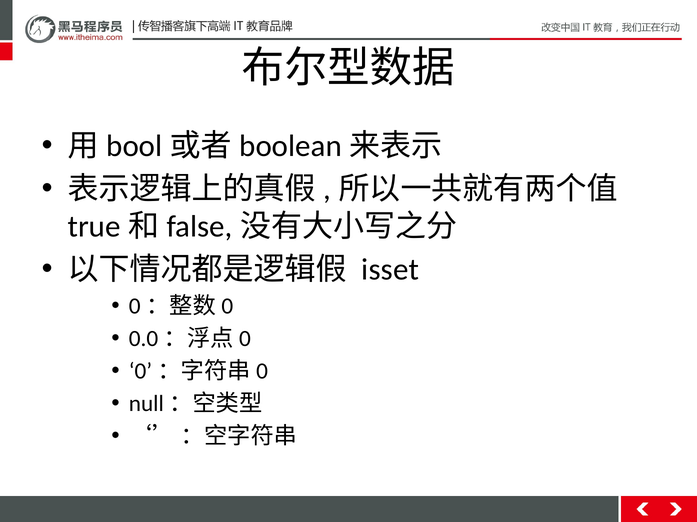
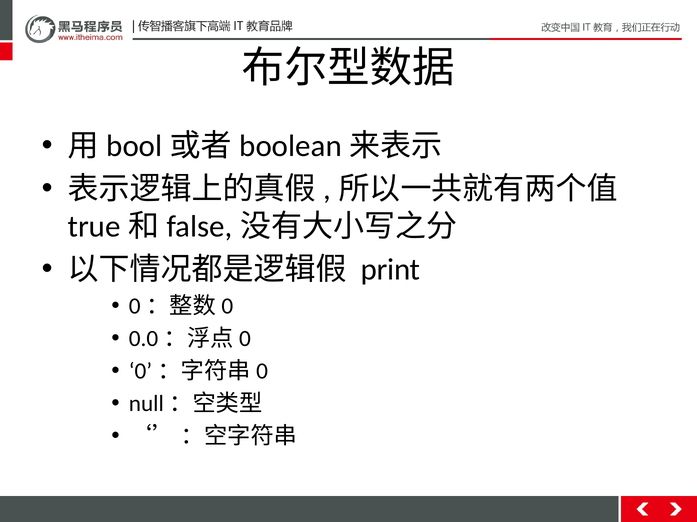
isset: isset -> print (391, 270)
